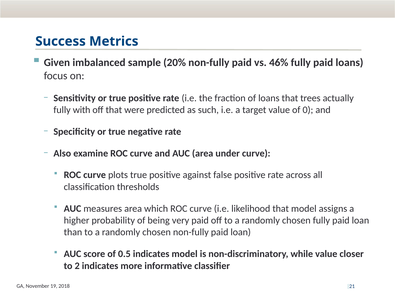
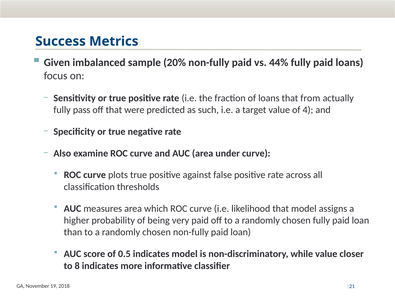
46%: 46% -> 44% (279, 63)
trees: trees -> from (310, 98)
with: with -> pass (82, 110)
0: 0 -> 4 (308, 110)
2: 2 -> 8 (77, 266)
